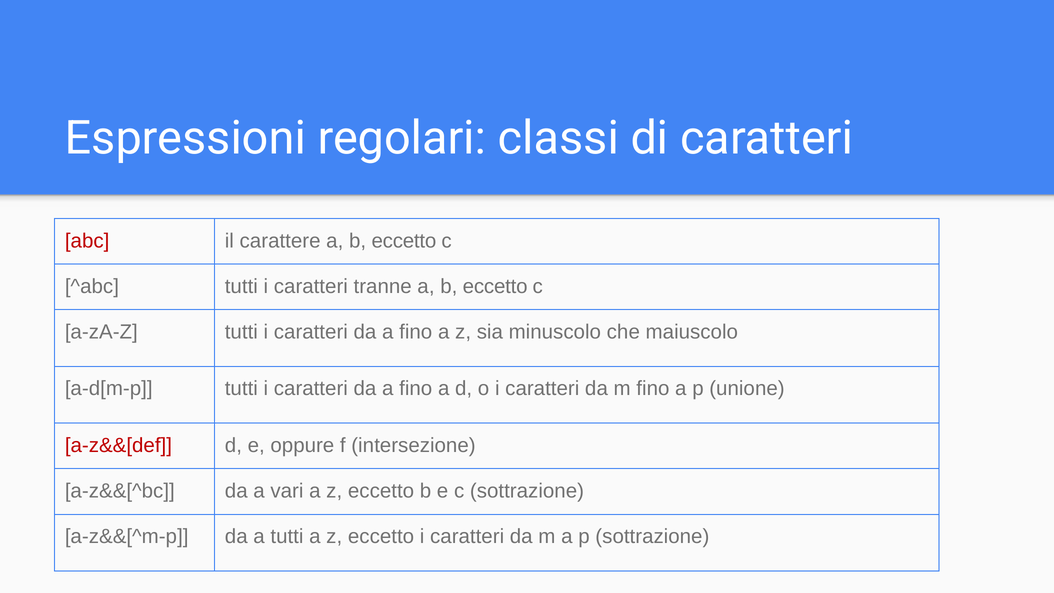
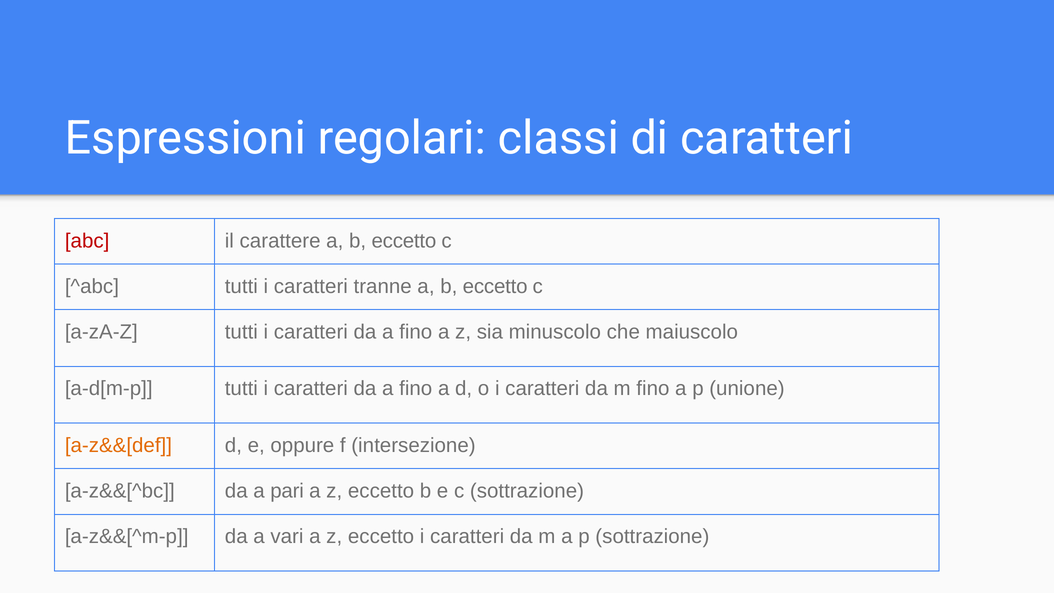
a-z&&[def colour: red -> orange (118, 445)
vari: vari -> pari (287, 491)
a tutti: tutti -> vari (287, 537)
